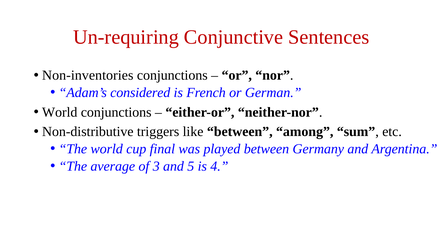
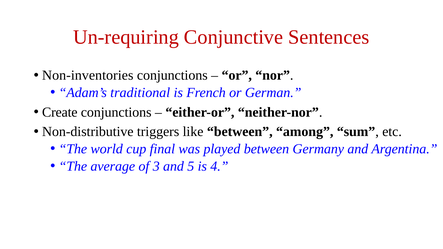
considered: considered -> traditional (140, 93)
World: World -> Create (60, 112)
